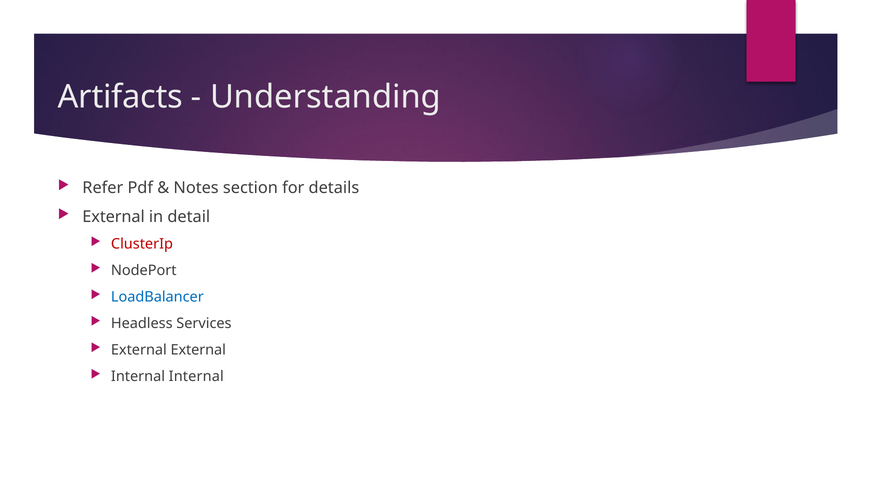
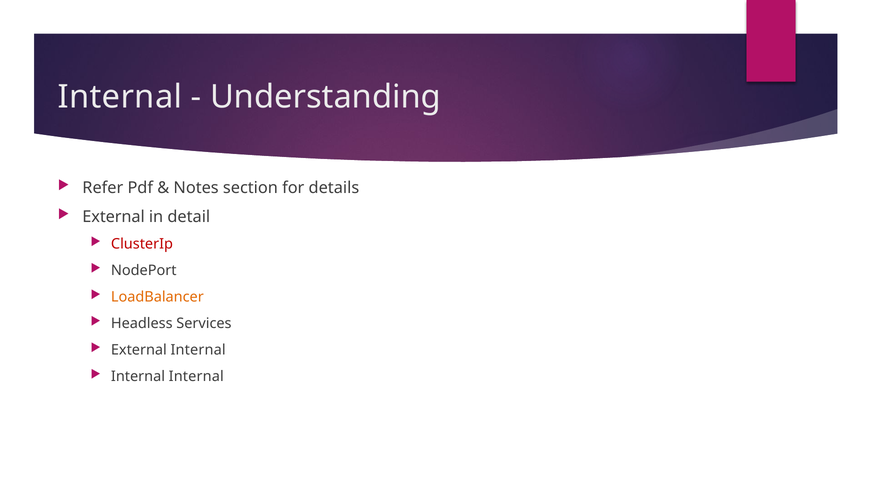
Artifacts: Artifacts -> Internal (120, 97)
LoadBalancer colour: blue -> orange (157, 297)
External External: External -> Internal (198, 350)
